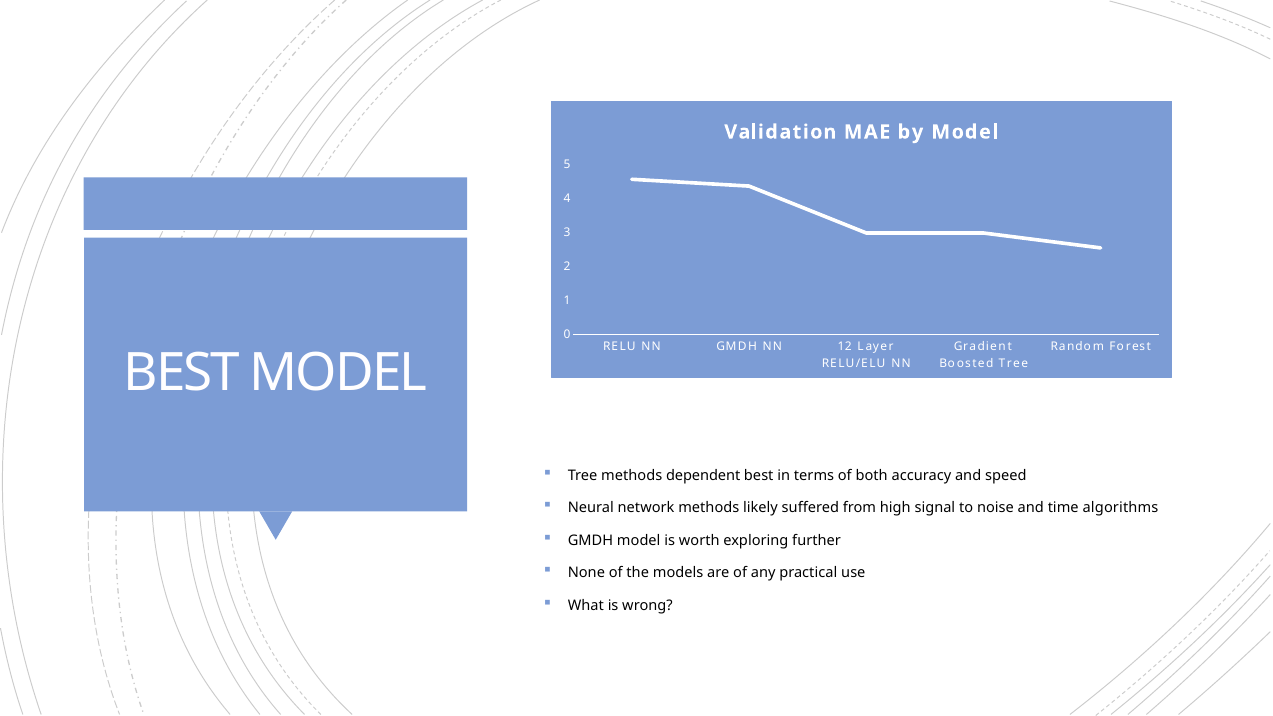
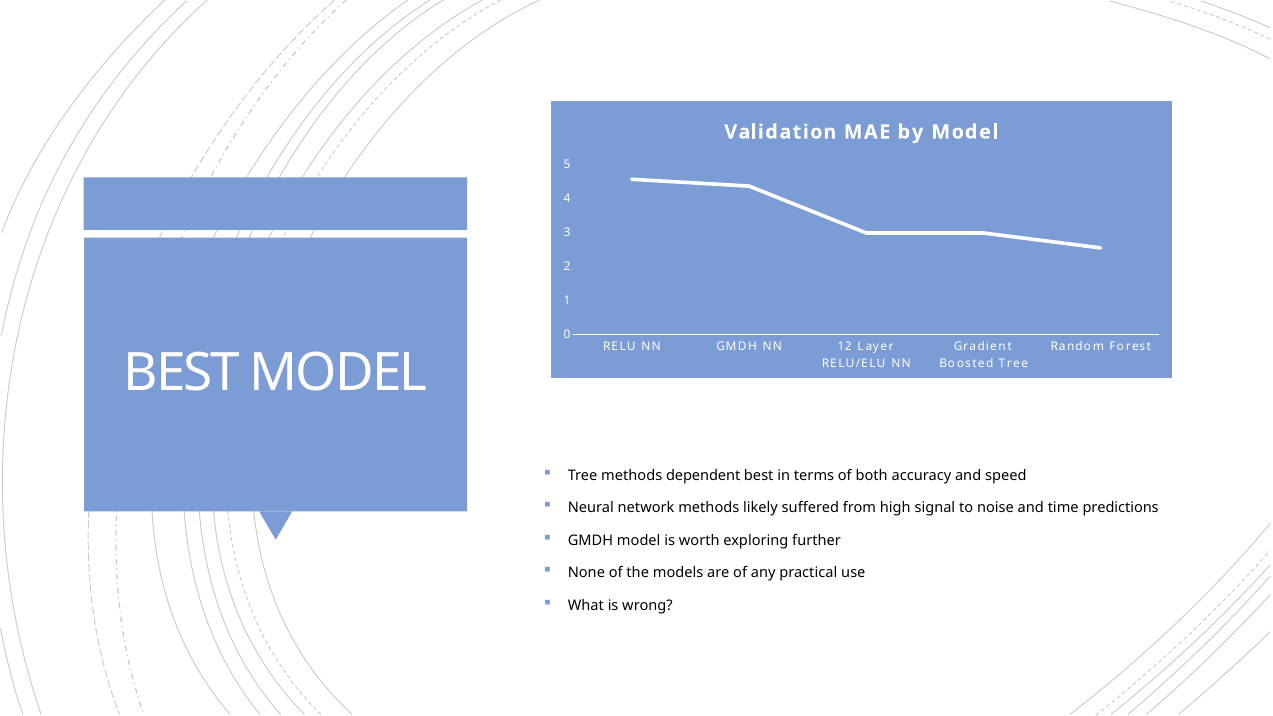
algorithms: algorithms -> predictions (1121, 508)
